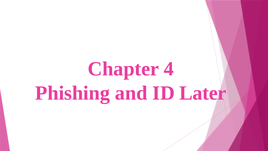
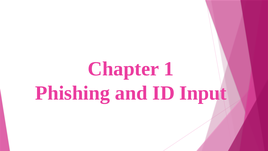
4: 4 -> 1 (169, 69)
Later: Later -> Input (203, 93)
